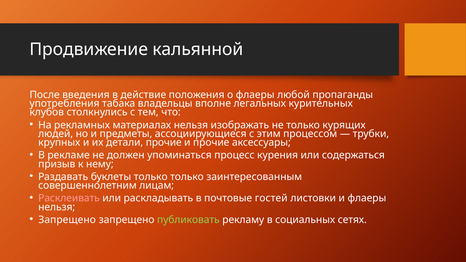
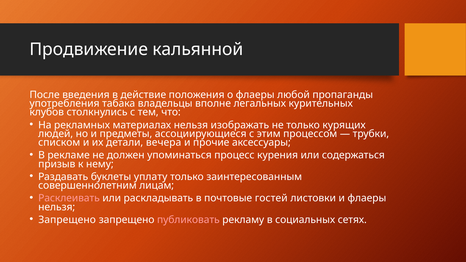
крупных: крупных -> списком (59, 143)
детали прочие: прочие -> вечера (164, 143)
буклеты только: только -> уплату (151, 177)
публиковать colour: light green -> pink (188, 220)
